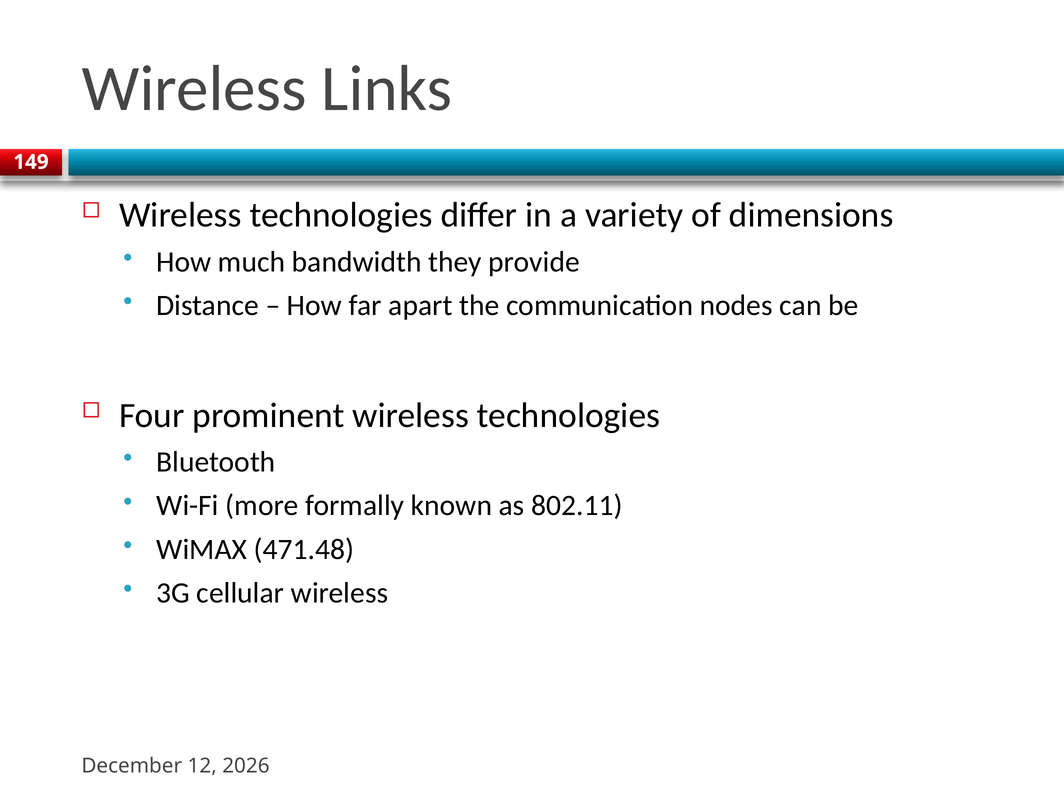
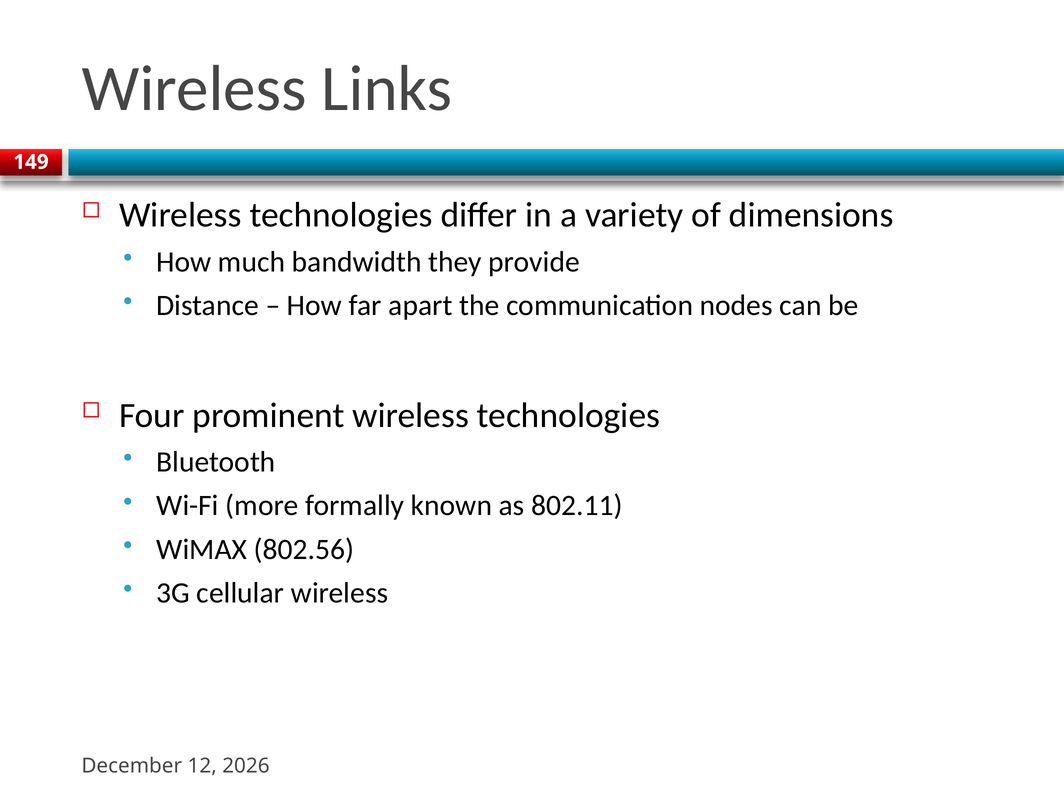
471.48: 471.48 -> 802.56 (304, 549)
